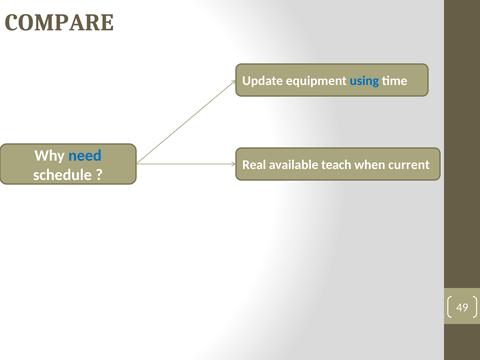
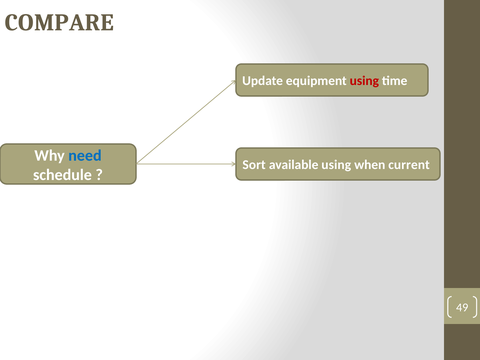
using colour: blue -> red (364, 81)
Real: Real -> Sort (254, 165)
available teach: teach -> using (336, 165)
